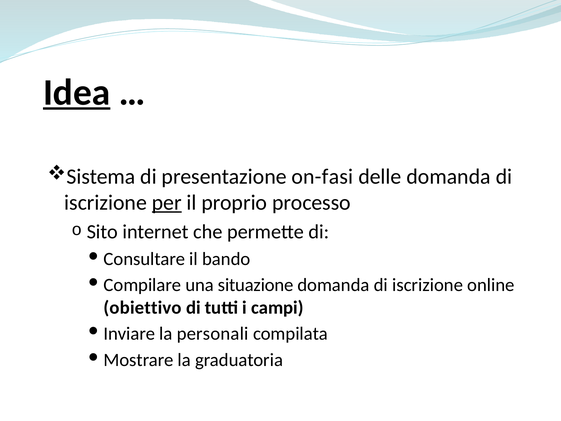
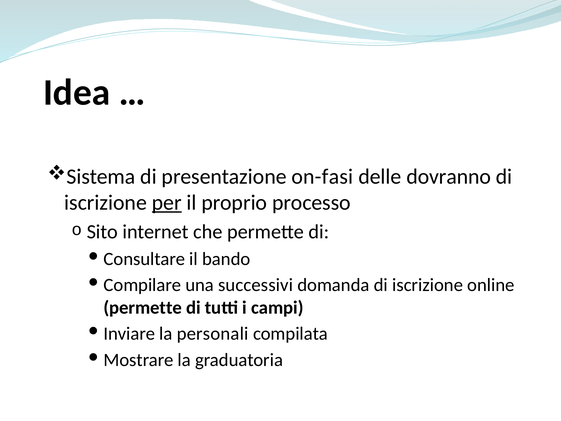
Idea underline: present -> none (77, 92)
delle domanda: domanda -> dovranno (449, 176)
situazione: situazione -> successivi (256, 285)
obiettivo: obiettivo -> permette (143, 307)
